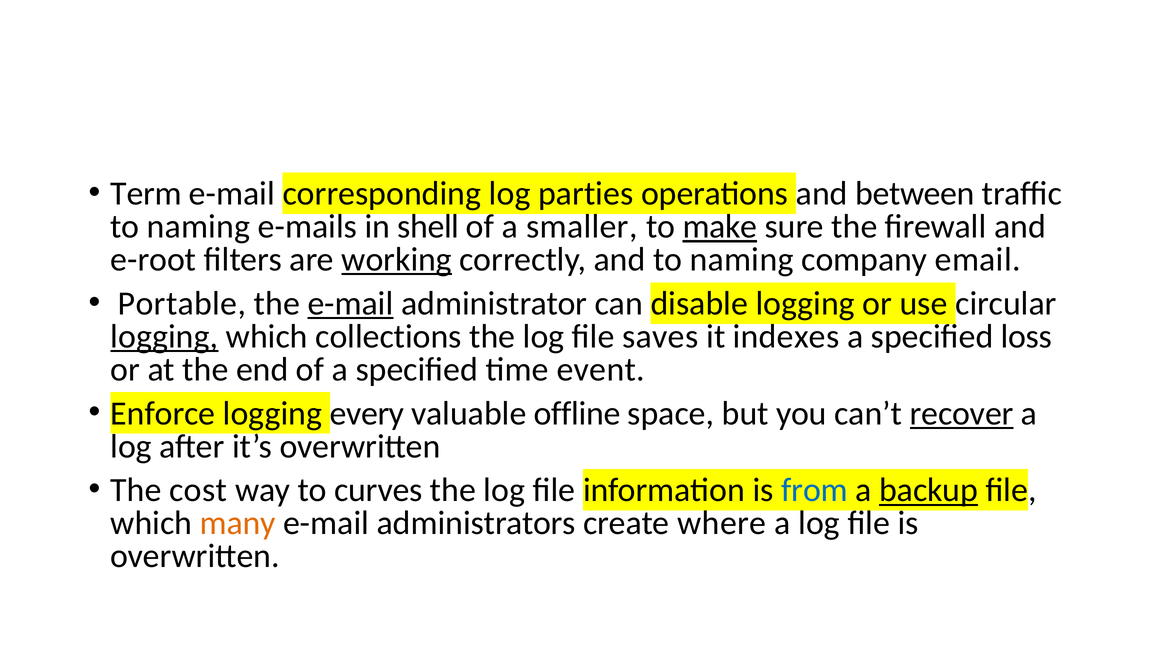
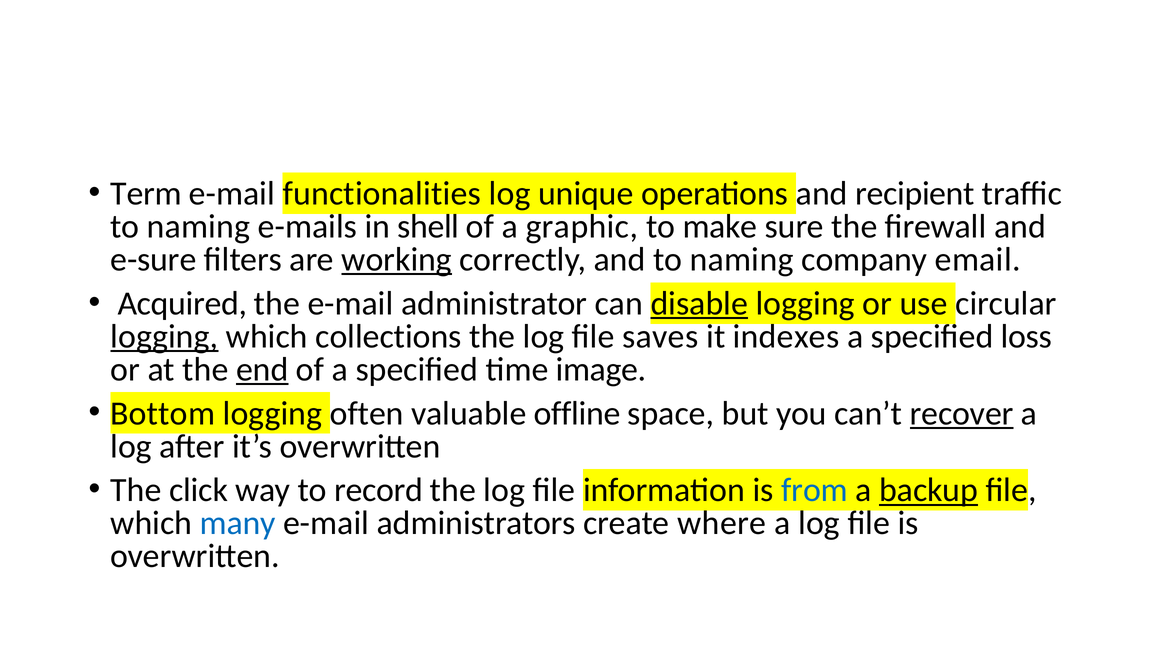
corresponding: corresponding -> functionalities (382, 194)
parties: parties -> unique (586, 194)
between: between -> recipient (915, 194)
smaller: smaller -> graphic (582, 227)
make underline: present -> none (720, 227)
e-root: e-root -> e-sure (153, 259)
Portable: Portable -> Acquired (182, 303)
e-mail underline: present -> none (351, 303)
disable underline: none -> present (699, 303)
end underline: none -> present (262, 369)
event: event -> image (601, 369)
Enforce: Enforce -> Bottom (163, 413)
every: every -> often (367, 413)
cost: cost -> click (198, 490)
curves: curves -> record (378, 490)
many colour: orange -> blue (238, 523)
